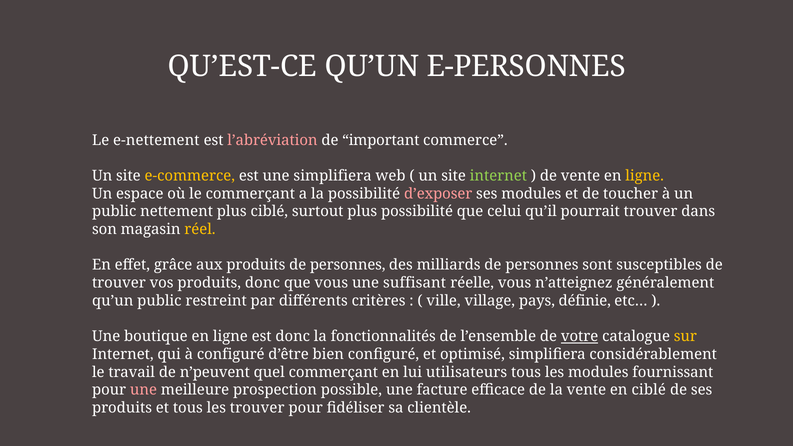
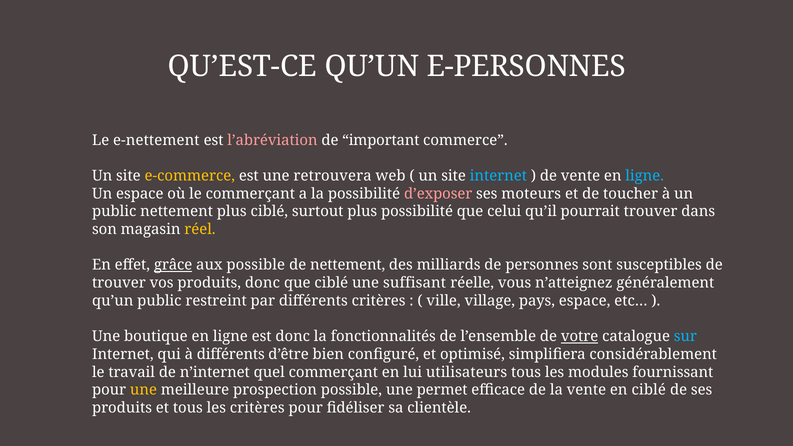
une simplifiera: simplifiera -> retrouvera (333, 176)
internet colour: light green -> light blue (498, 176)
ligne colour: yellow -> light blue (645, 176)
ses modules: modules -> moteurs (531, 194)
grâce underline: none -> present (173, 265)
aux produits: produits -> possible (256, 265)
personnes: personnes -> nettement (348, 265)
que vous: vous -> ciblé (331, 283)
pays définie: définie -> espace (585, 301)
sur colour: yellow -> light blue (685, 336)
à configuré: configuré -> différents (231, 354)
n’peuvent: n’peuvent -> n’internet (215, 372)
une colour: pink -> yellow (143, 390)
facture: facture -> permet (442, 390)
les trouver: trouver -> critères (257, 408)
